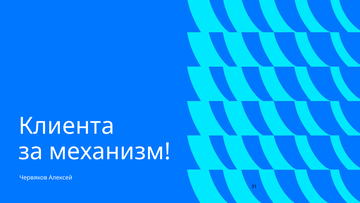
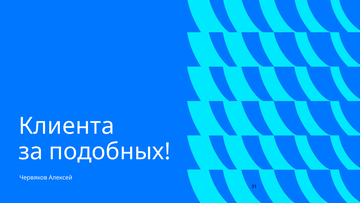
механизм: механизм -> подобных (110, 151)
